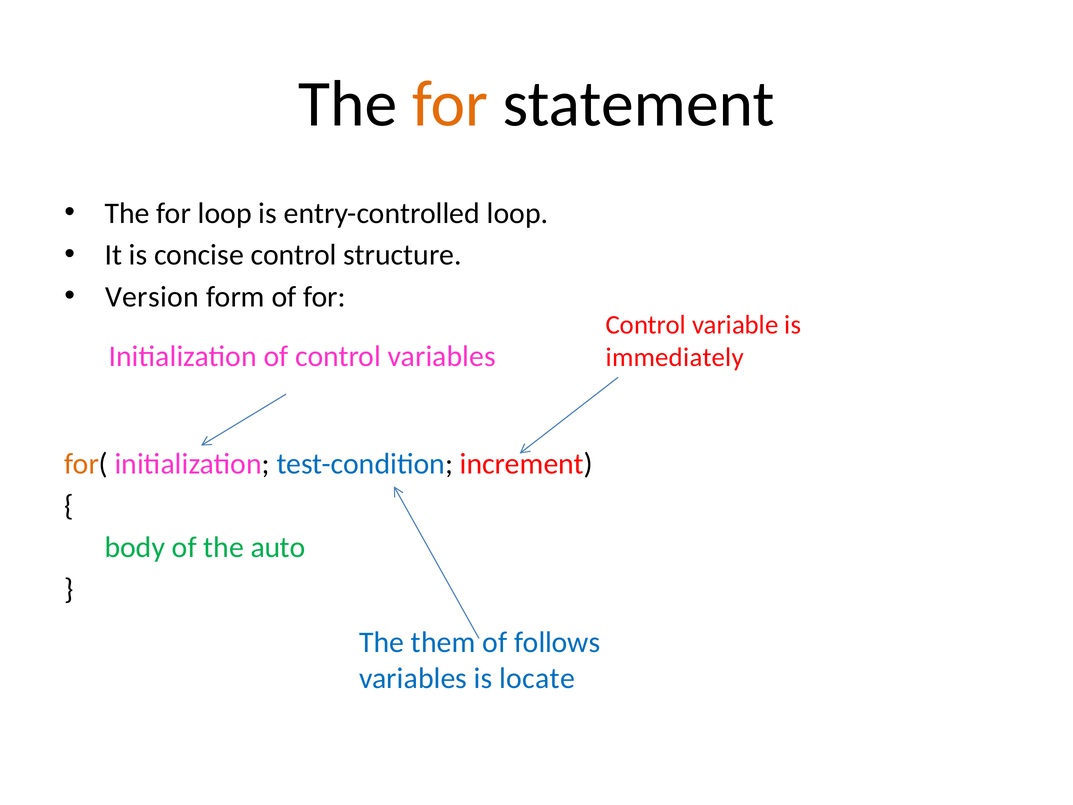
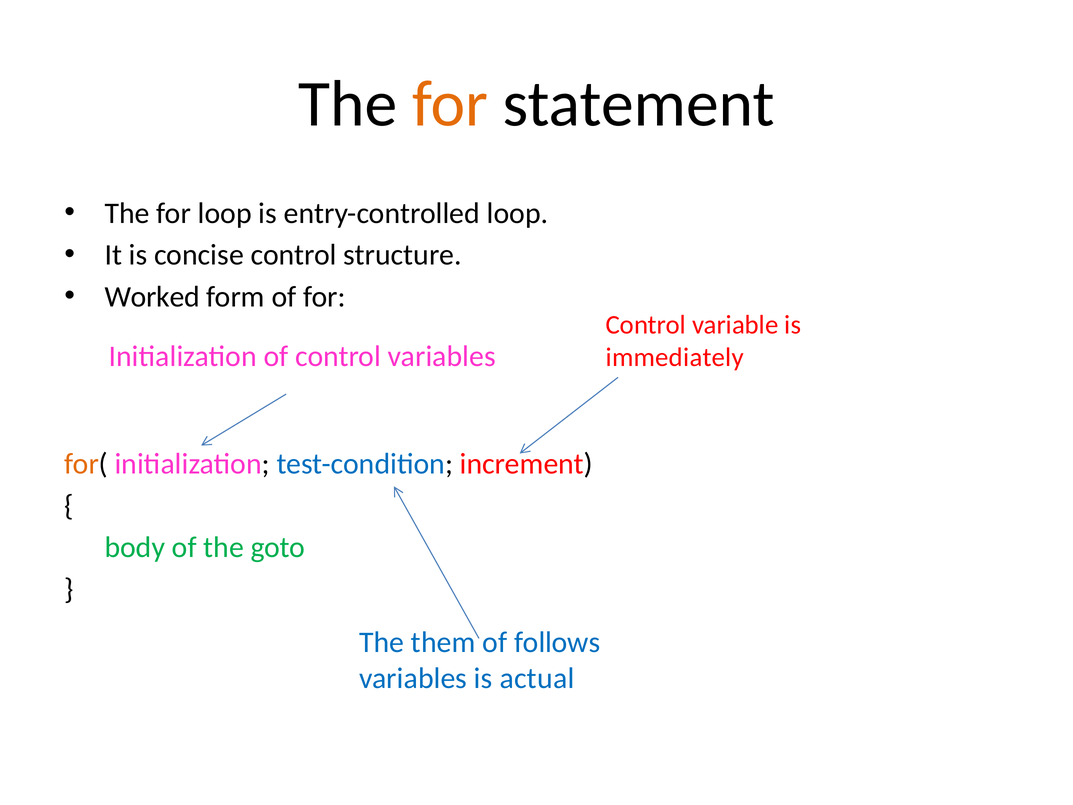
Version: Version -> Worked (152, 297)
auto: auto -> goto (278, 547)
locate: locate -> actual (537, 678)
